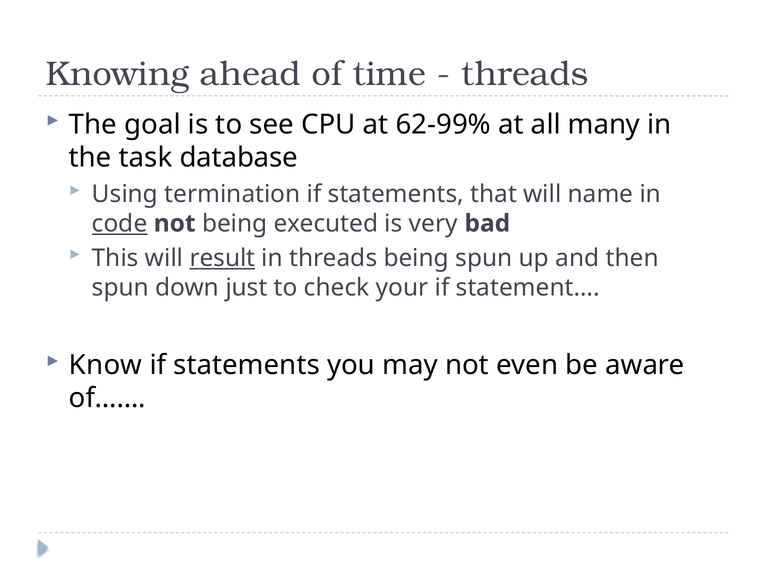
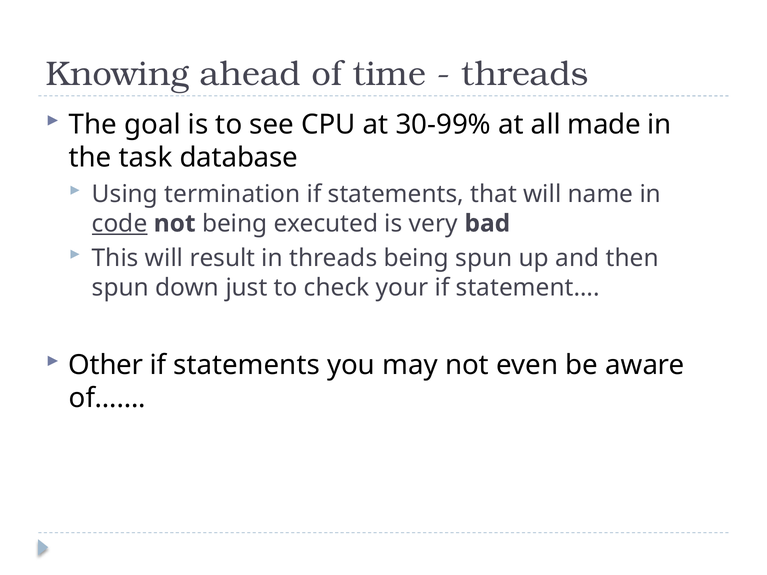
62-99%: 62-99% -> 30-99% (443, 125)
many: many -> made (604, 125)
result underline: present -> none (222, 258)
Know: Know -> Other (106, 365)
